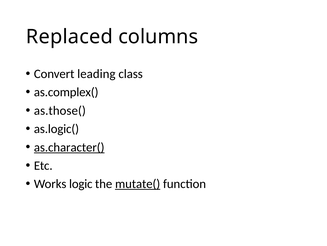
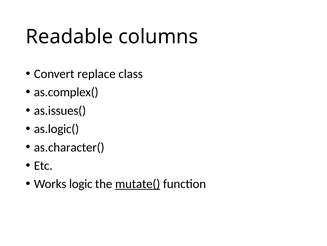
Replaced: Replaced -> Readable (69, 37)
leading: leading -> replace (96, 74)
as.those(: as.those( -> as.issues( (60, 110)
as.character( underline: present -> none (69, 147)
